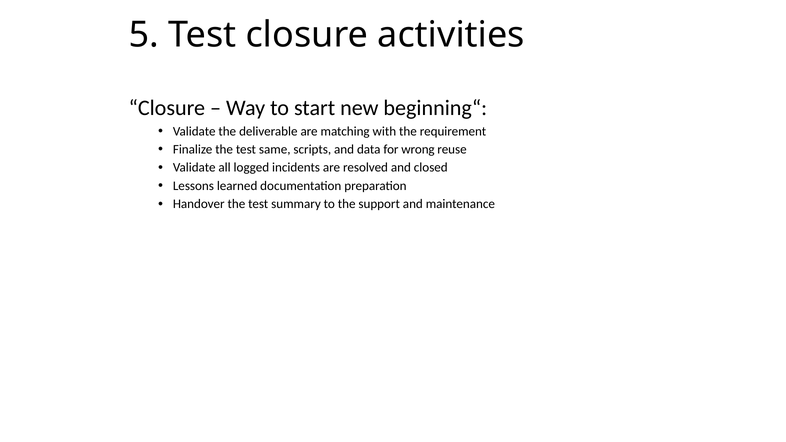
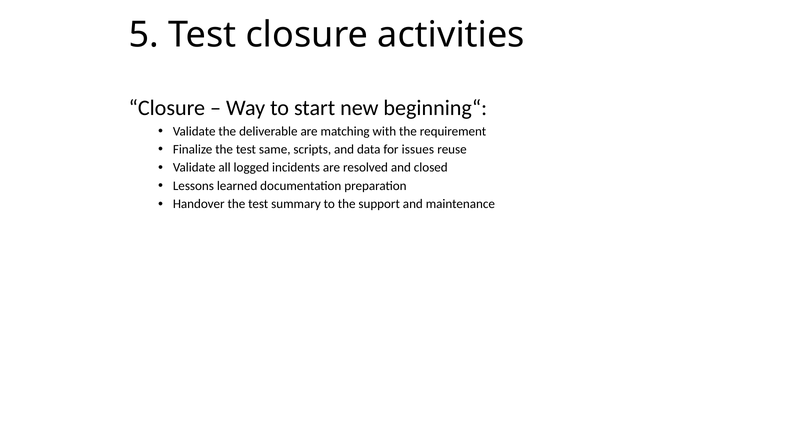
wrong: wrong -> issues (418, 149)
